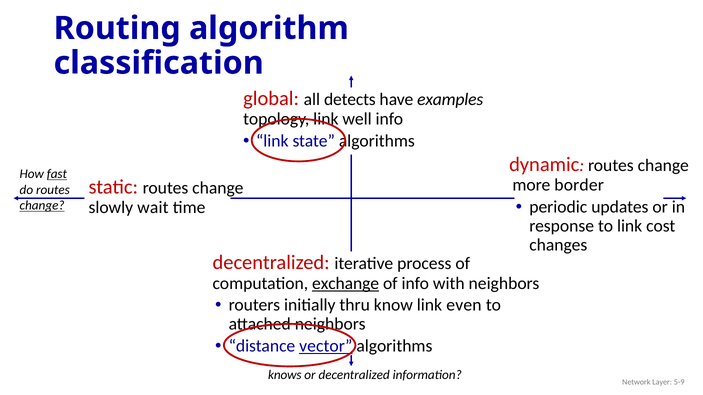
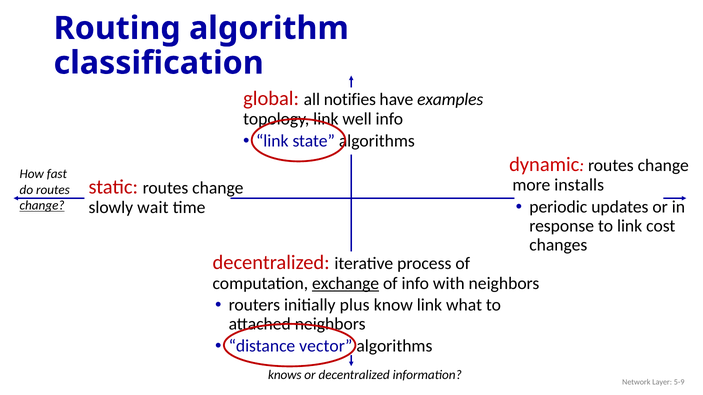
detects: detects -> notifies (350, 100)
fast underline: present -> none (57, 174)
border: border -> installs (579, 185)
thru: thru -> plus (355, 305)
even: even -> what (464, 305)
vector underline: present -> none (326, 346)
